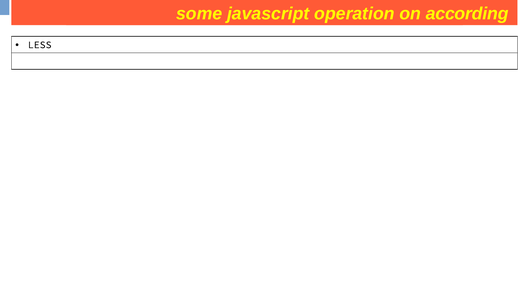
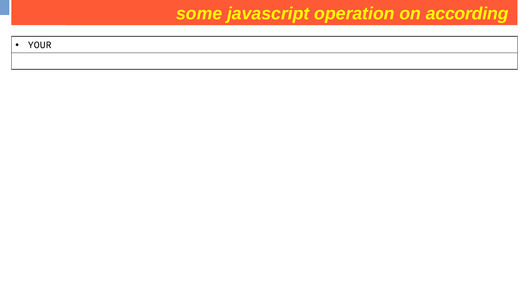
LESS: LESS -> YOUR (40, 45)
